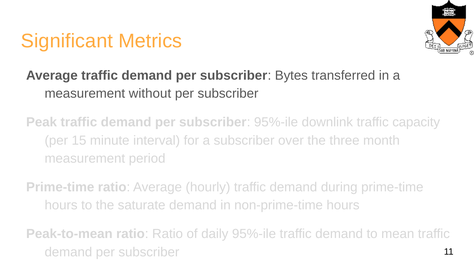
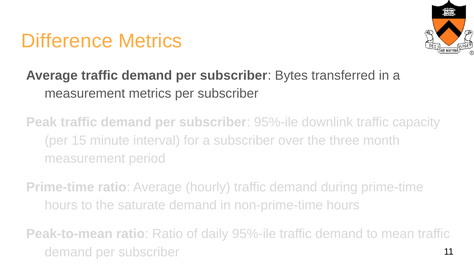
Significant: Significant -> Difference (67, 41)
measurement without: without -> metrics (150, 94)
